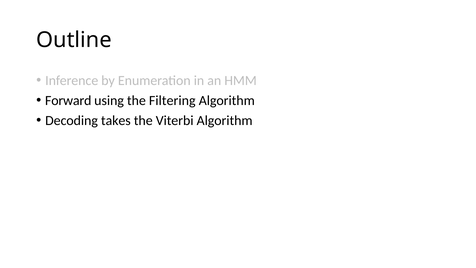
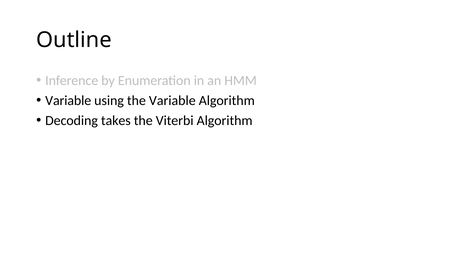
Forward: Forward -> Variable (68, 100)
the Filtering: Filtering -> Variable (172, 100)
